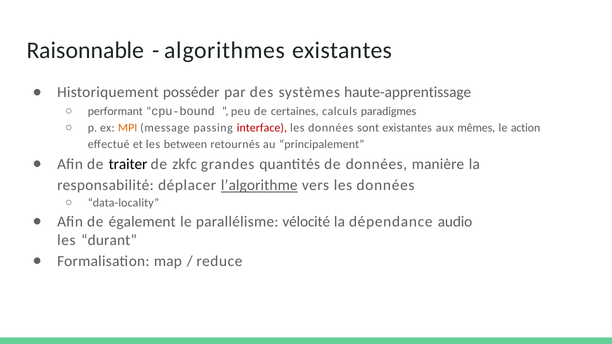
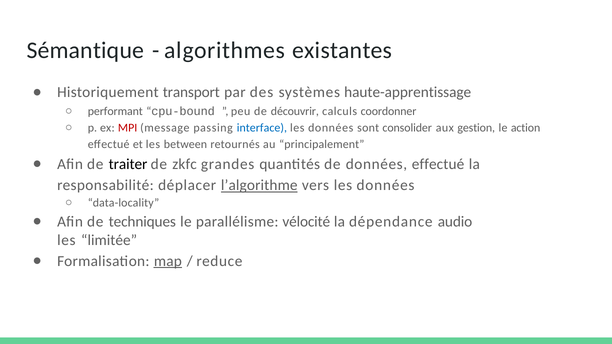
Raisonnable: Raisonnable -> Sémantique (85, 51)
posséder: posséder -> transport (191, 92)
certaines: certaines -> découvrir (295, 111)
paradigmes: paradigmes -> coordonner (389, 111)
MPI colour: orange -> red (128, 128)
interface colour: red -> blue (262, 128)
sont existantes: existantes -> consolider (407, 128)
mêmes: mêmes -> gestion (476, 128)
données manière: manière -> effectué (438, 164)
également: également -> techniques (142, 222)
durant: durant -> limitée (109, 240)
map underline: none -> present (168, 261)
